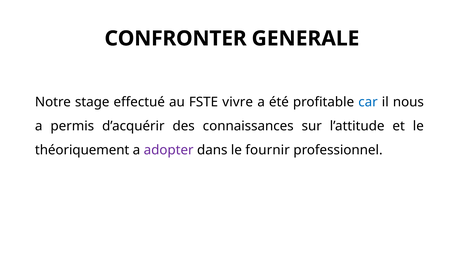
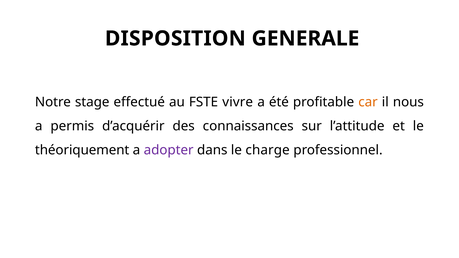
CONFRONTER: CONFRONTER -> DISPOSITION (175, 39)
car colour: blue -> orange (368, 102)
fournir: fournir -> charge (268, 150)
